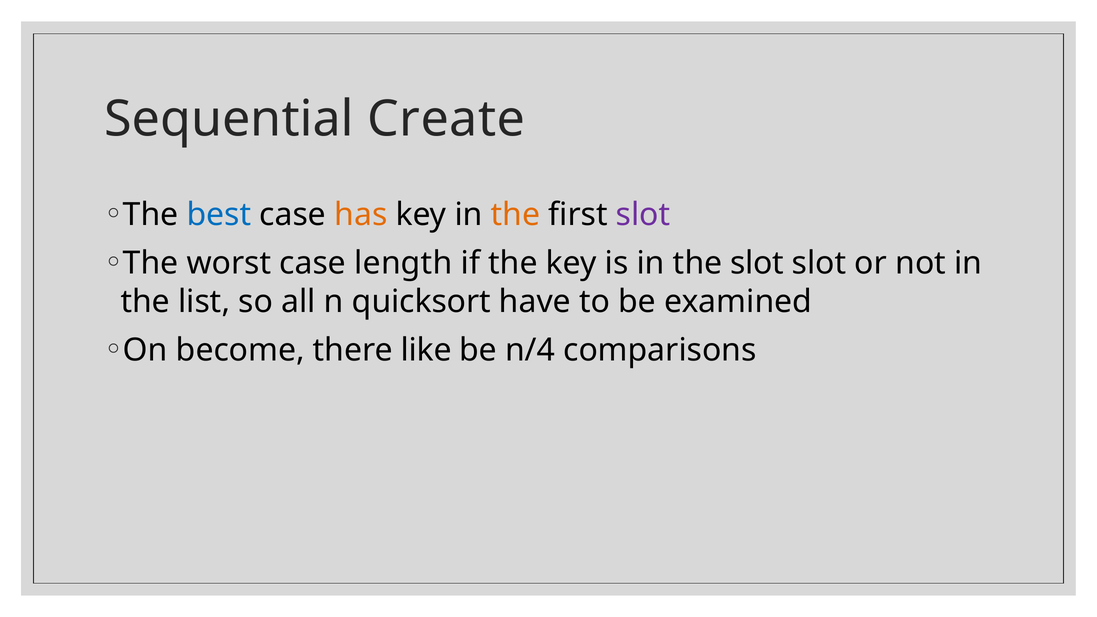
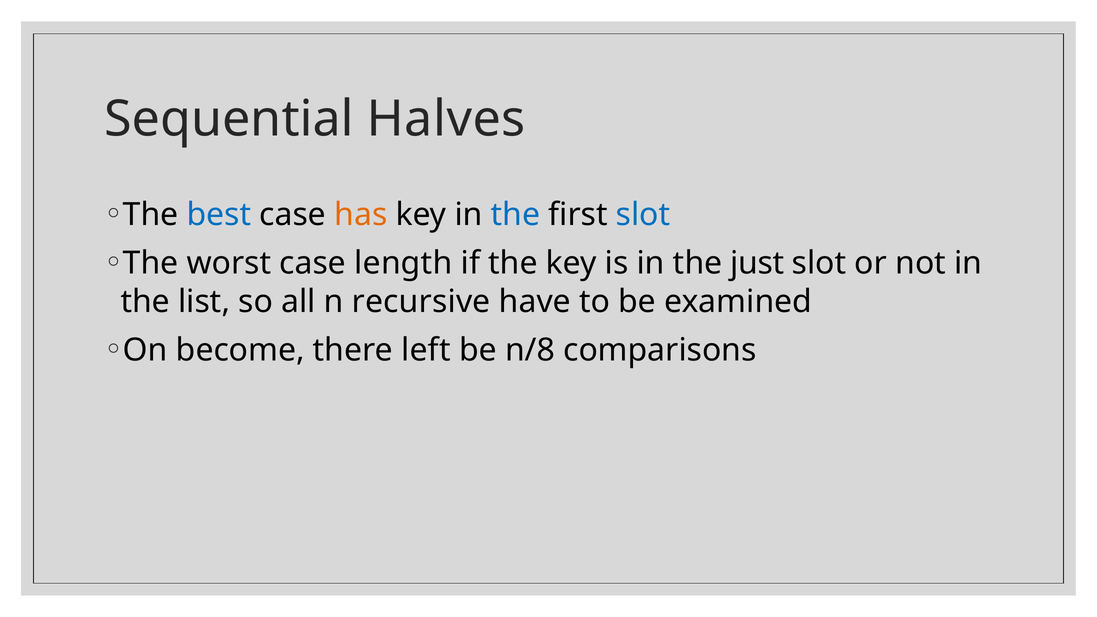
Create: Create -> Halves (446, 119)
the colour: orange -> blue (515, 215)
slot colour: purple -> blue (643, 215)
the slot: slot -> just (757, 263)
quicksort: quicksort -> recursive (421, 302)
like: like -> left (426, 350)
n/4: n/4 -> n/8 (530, 350)
